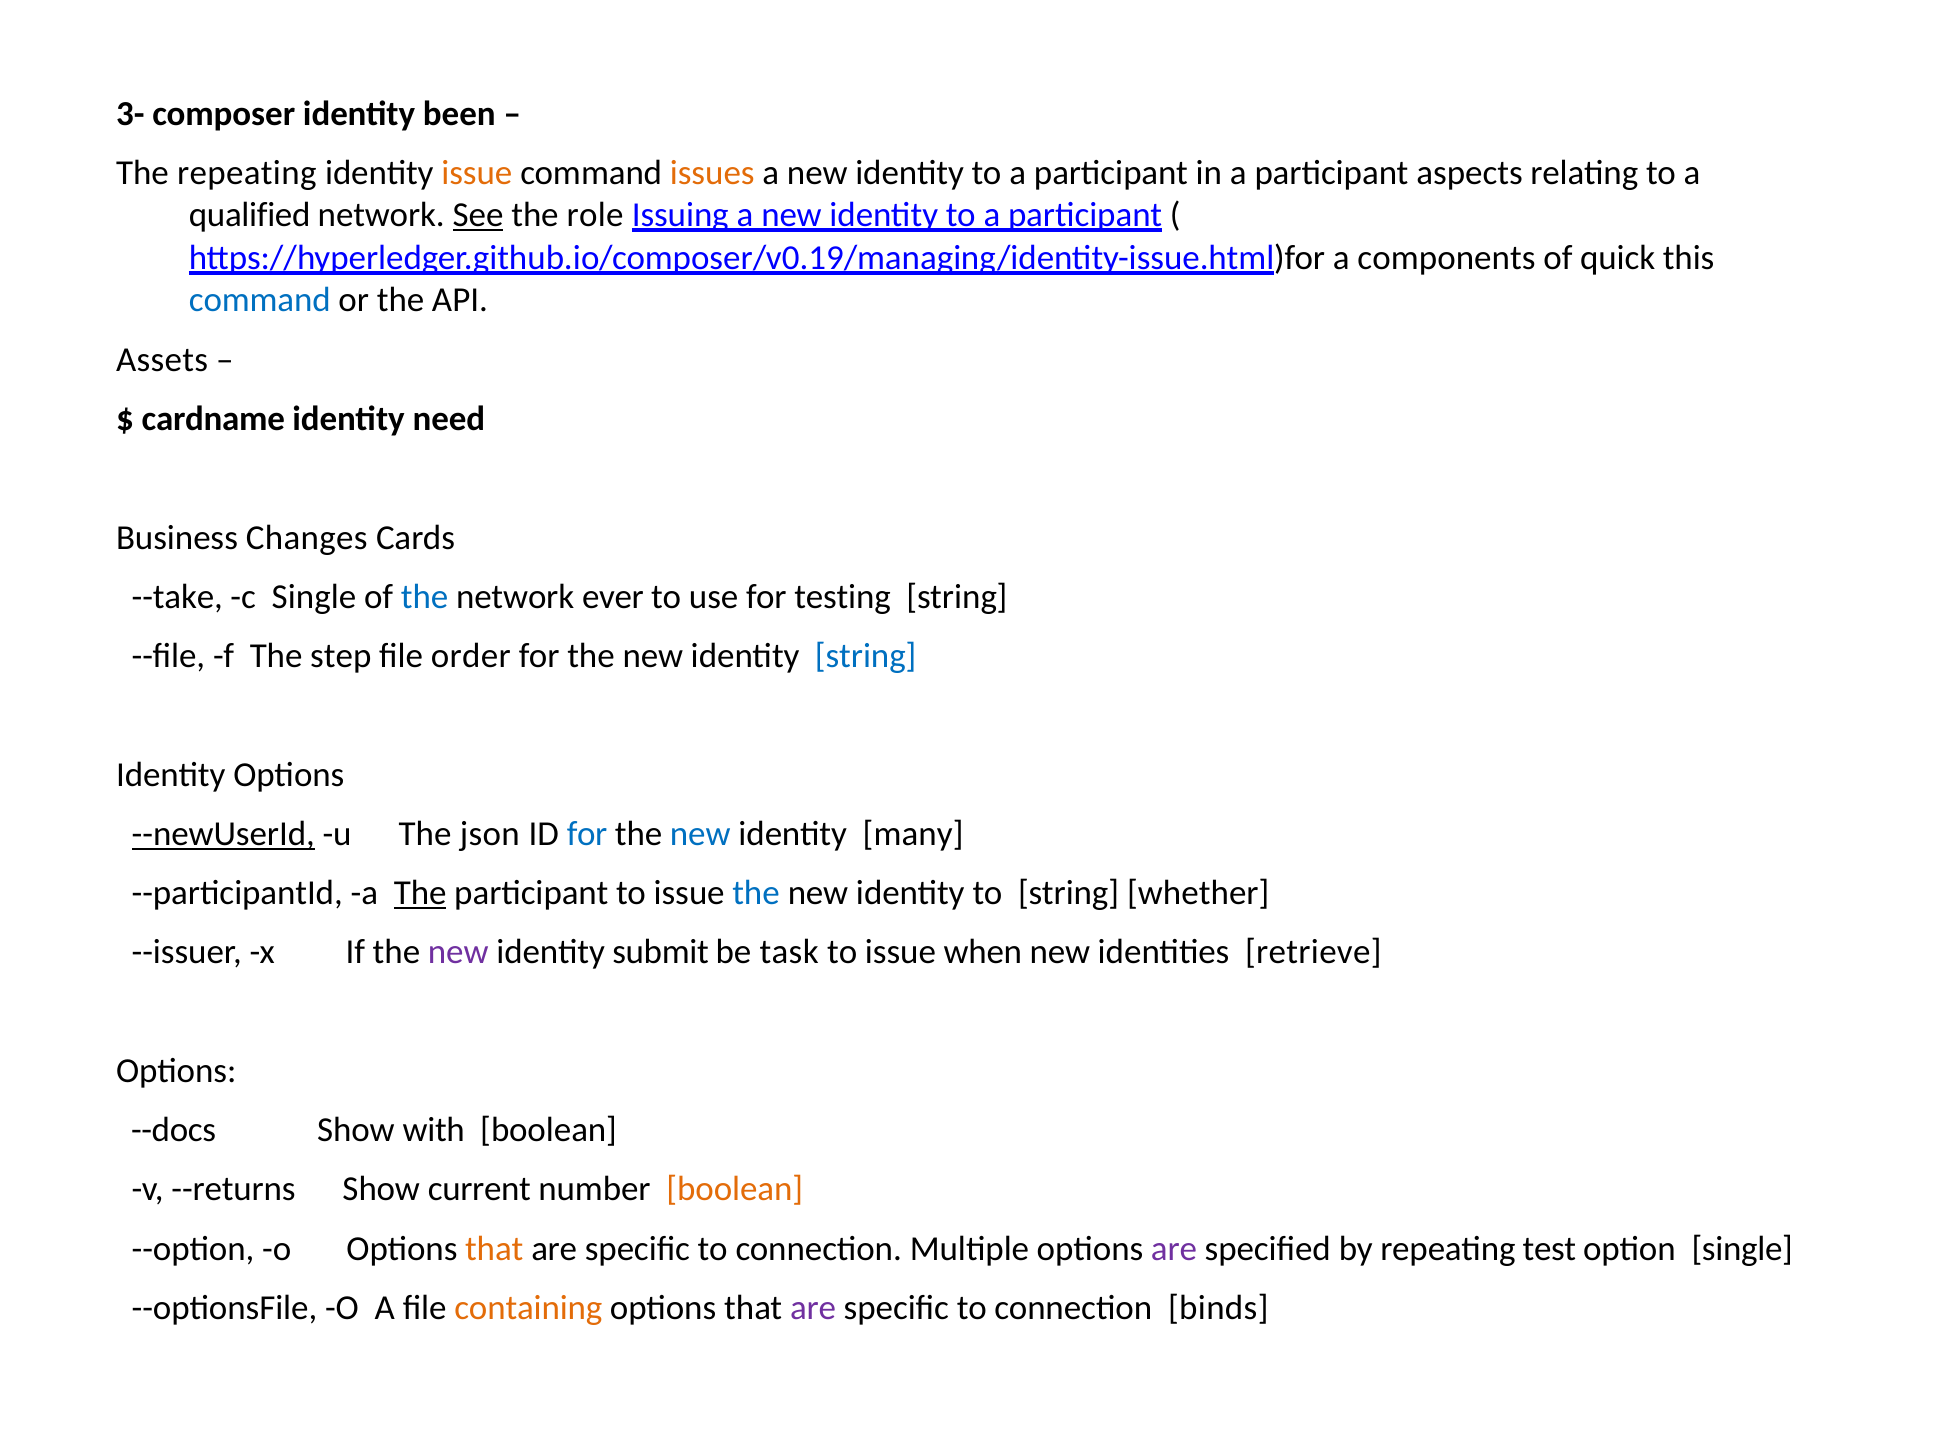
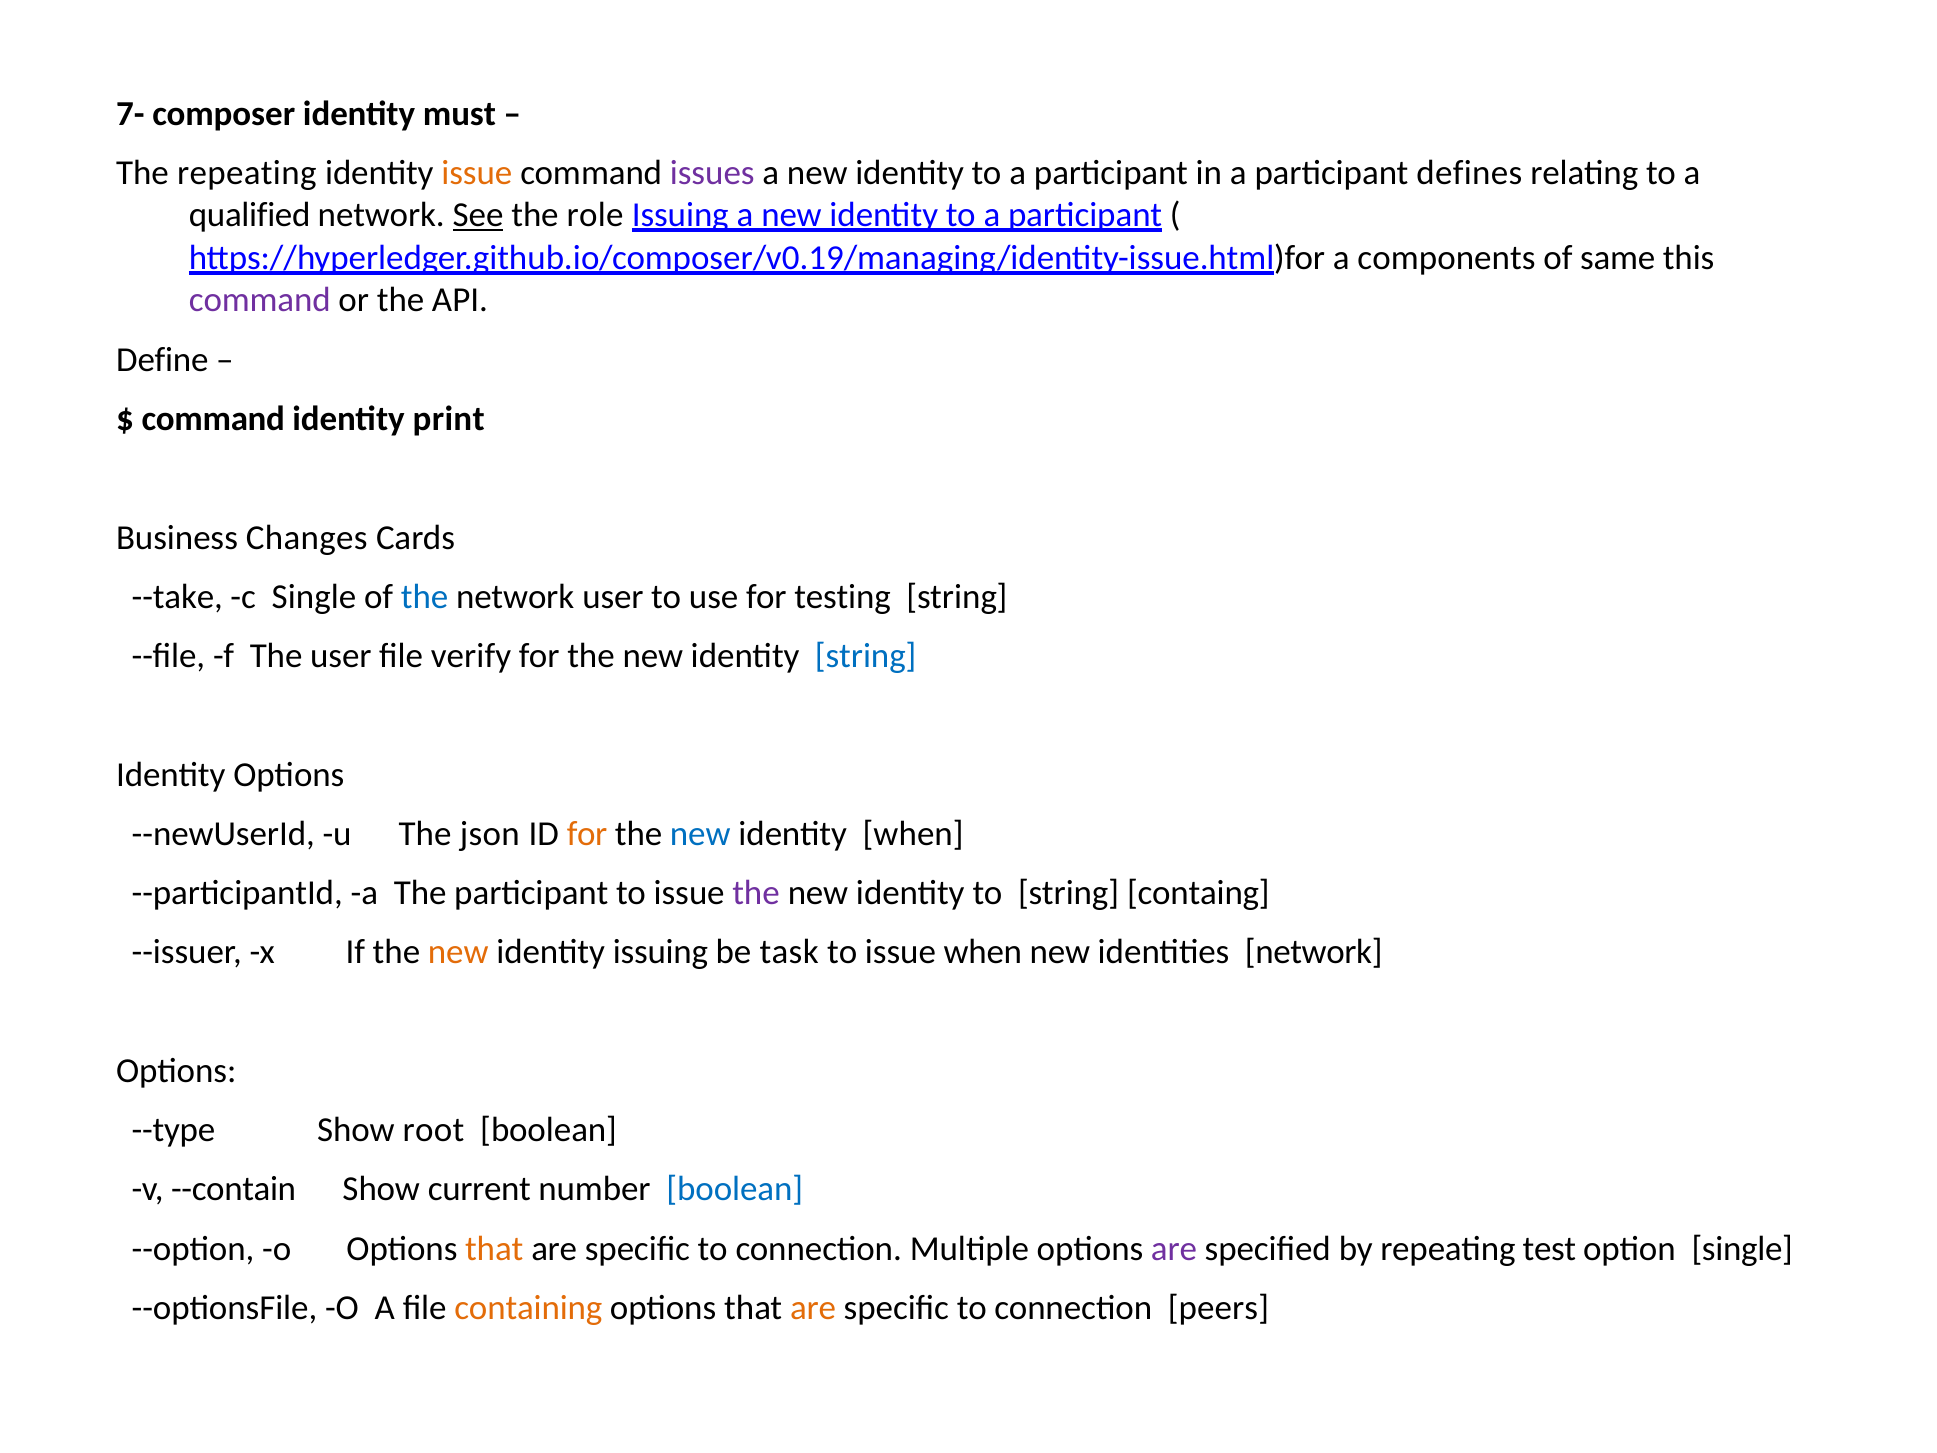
3-: 3- -> 7- (130, 114)
been: been -> must (459, 114)
issues colour: orange -> purple (712, 173)
aspects: aspects -> defines (1469, 173)
quick: quick -> same (1618, 258)
command colour: blue -> purple (260, 300)
Assets: Assets -> Define (162, 360)
cardname: cardname -> command (213, 419)
need: need -> print (449, 419)
network ever: ever -> user (613, 597)
The step: step -> user (341, 656)
order: order -> verify (471, 656)
--newUserId underline: present -> none (223, 834)
for colour: blue -> orange (587, 834)
identity many: many -> when (913, 834)
The underline: present -> none (420, 893)
the colour: blue -> purple (756, 893)
whether: whether -> containg (1198, 893)
new colour: purple -> orange (458, 952)
identity submit: submit -> issuing (660, 952)
identities retrieve: retrieve -> network (1314, 952)
--docs: --docs -> --type (173, 1130)
with: with -> root (433, 1130)
--returns: --returns -> --contain (234, 1189)
boolean colour: orange -> blue (735, 1189)
are colour: purple -> orange (813, 1308)
binds: binds -> peers (1218, 1308)
